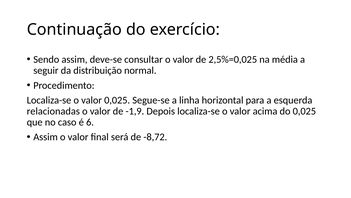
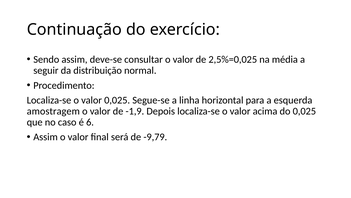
relacionadas: relacionadas -> amostragem (53, 111)
-8,72: -8,72 -> -9,79 (155, 137)
